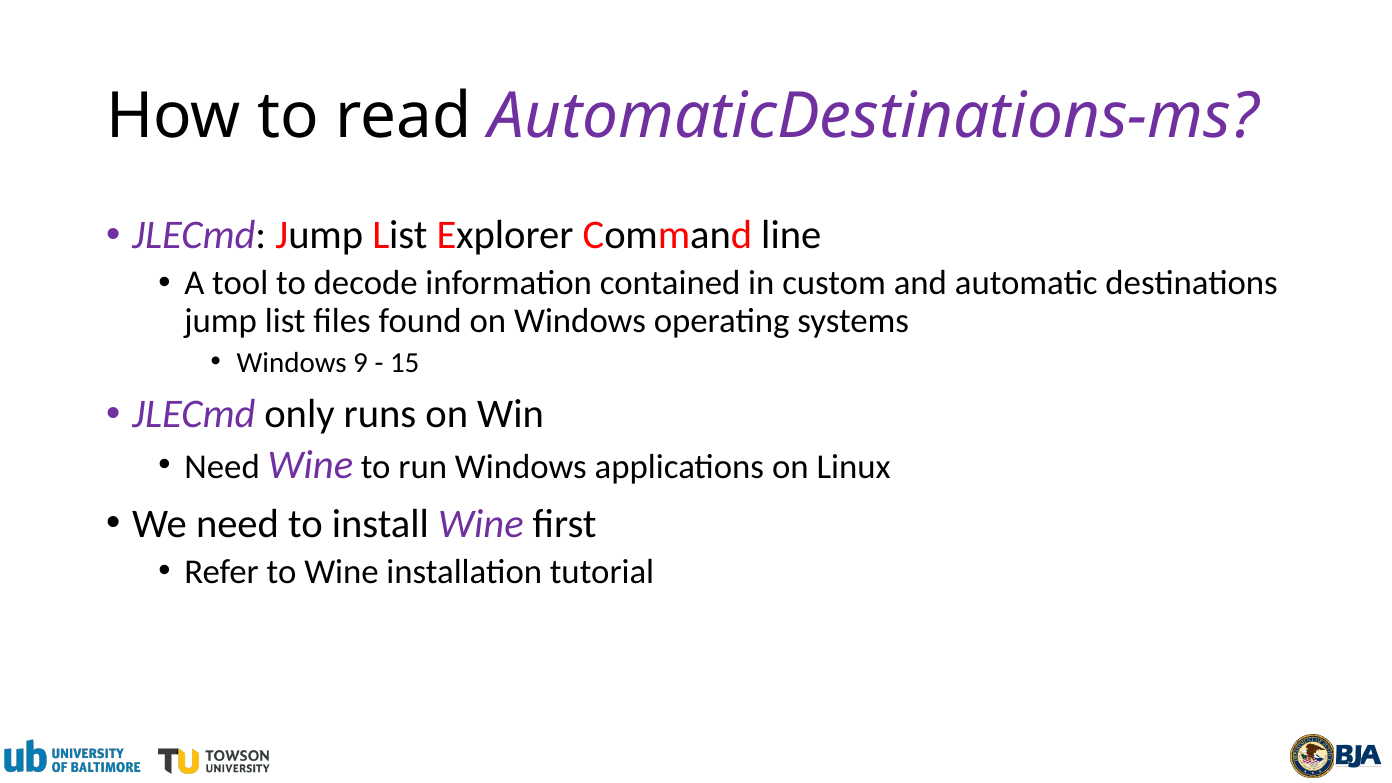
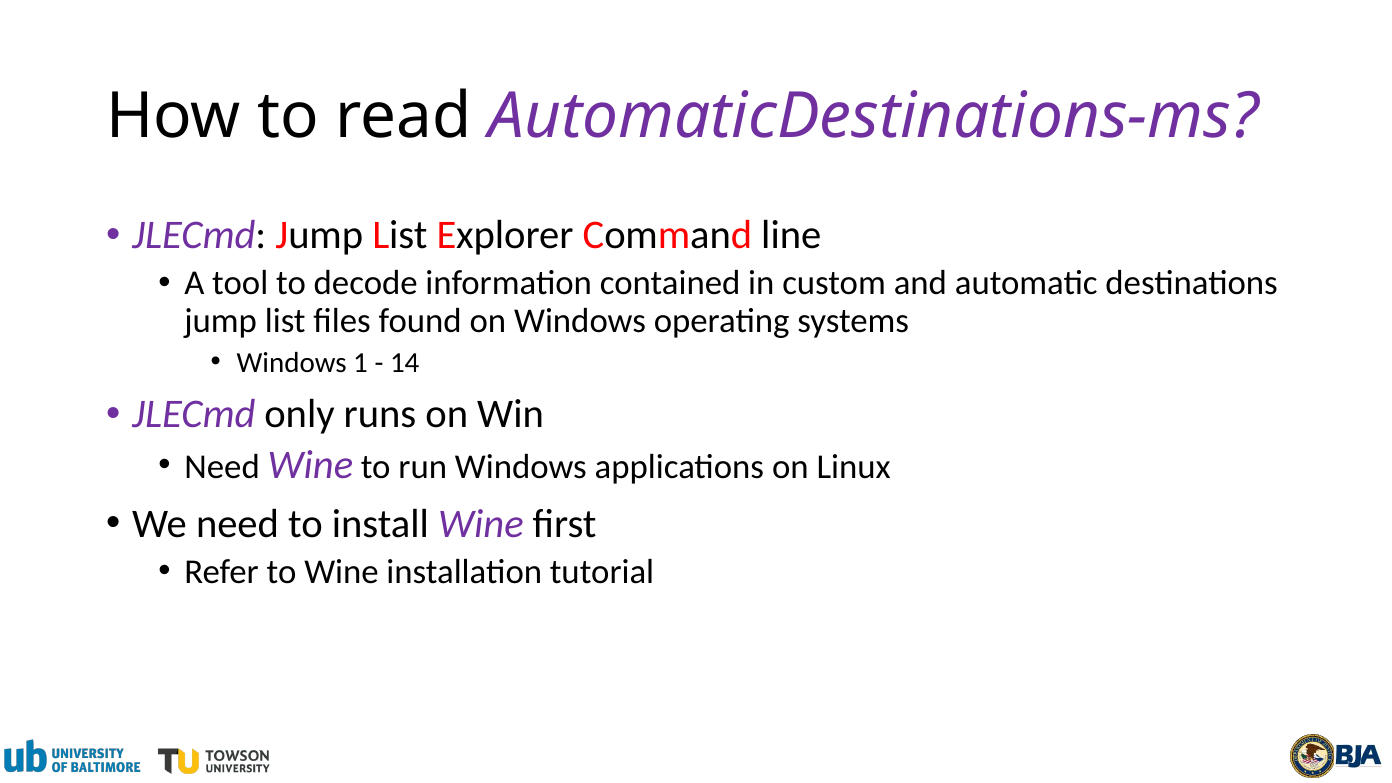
9: 9 -> 1 (361, 363)
15: 15 -> 14 (405, 363)
